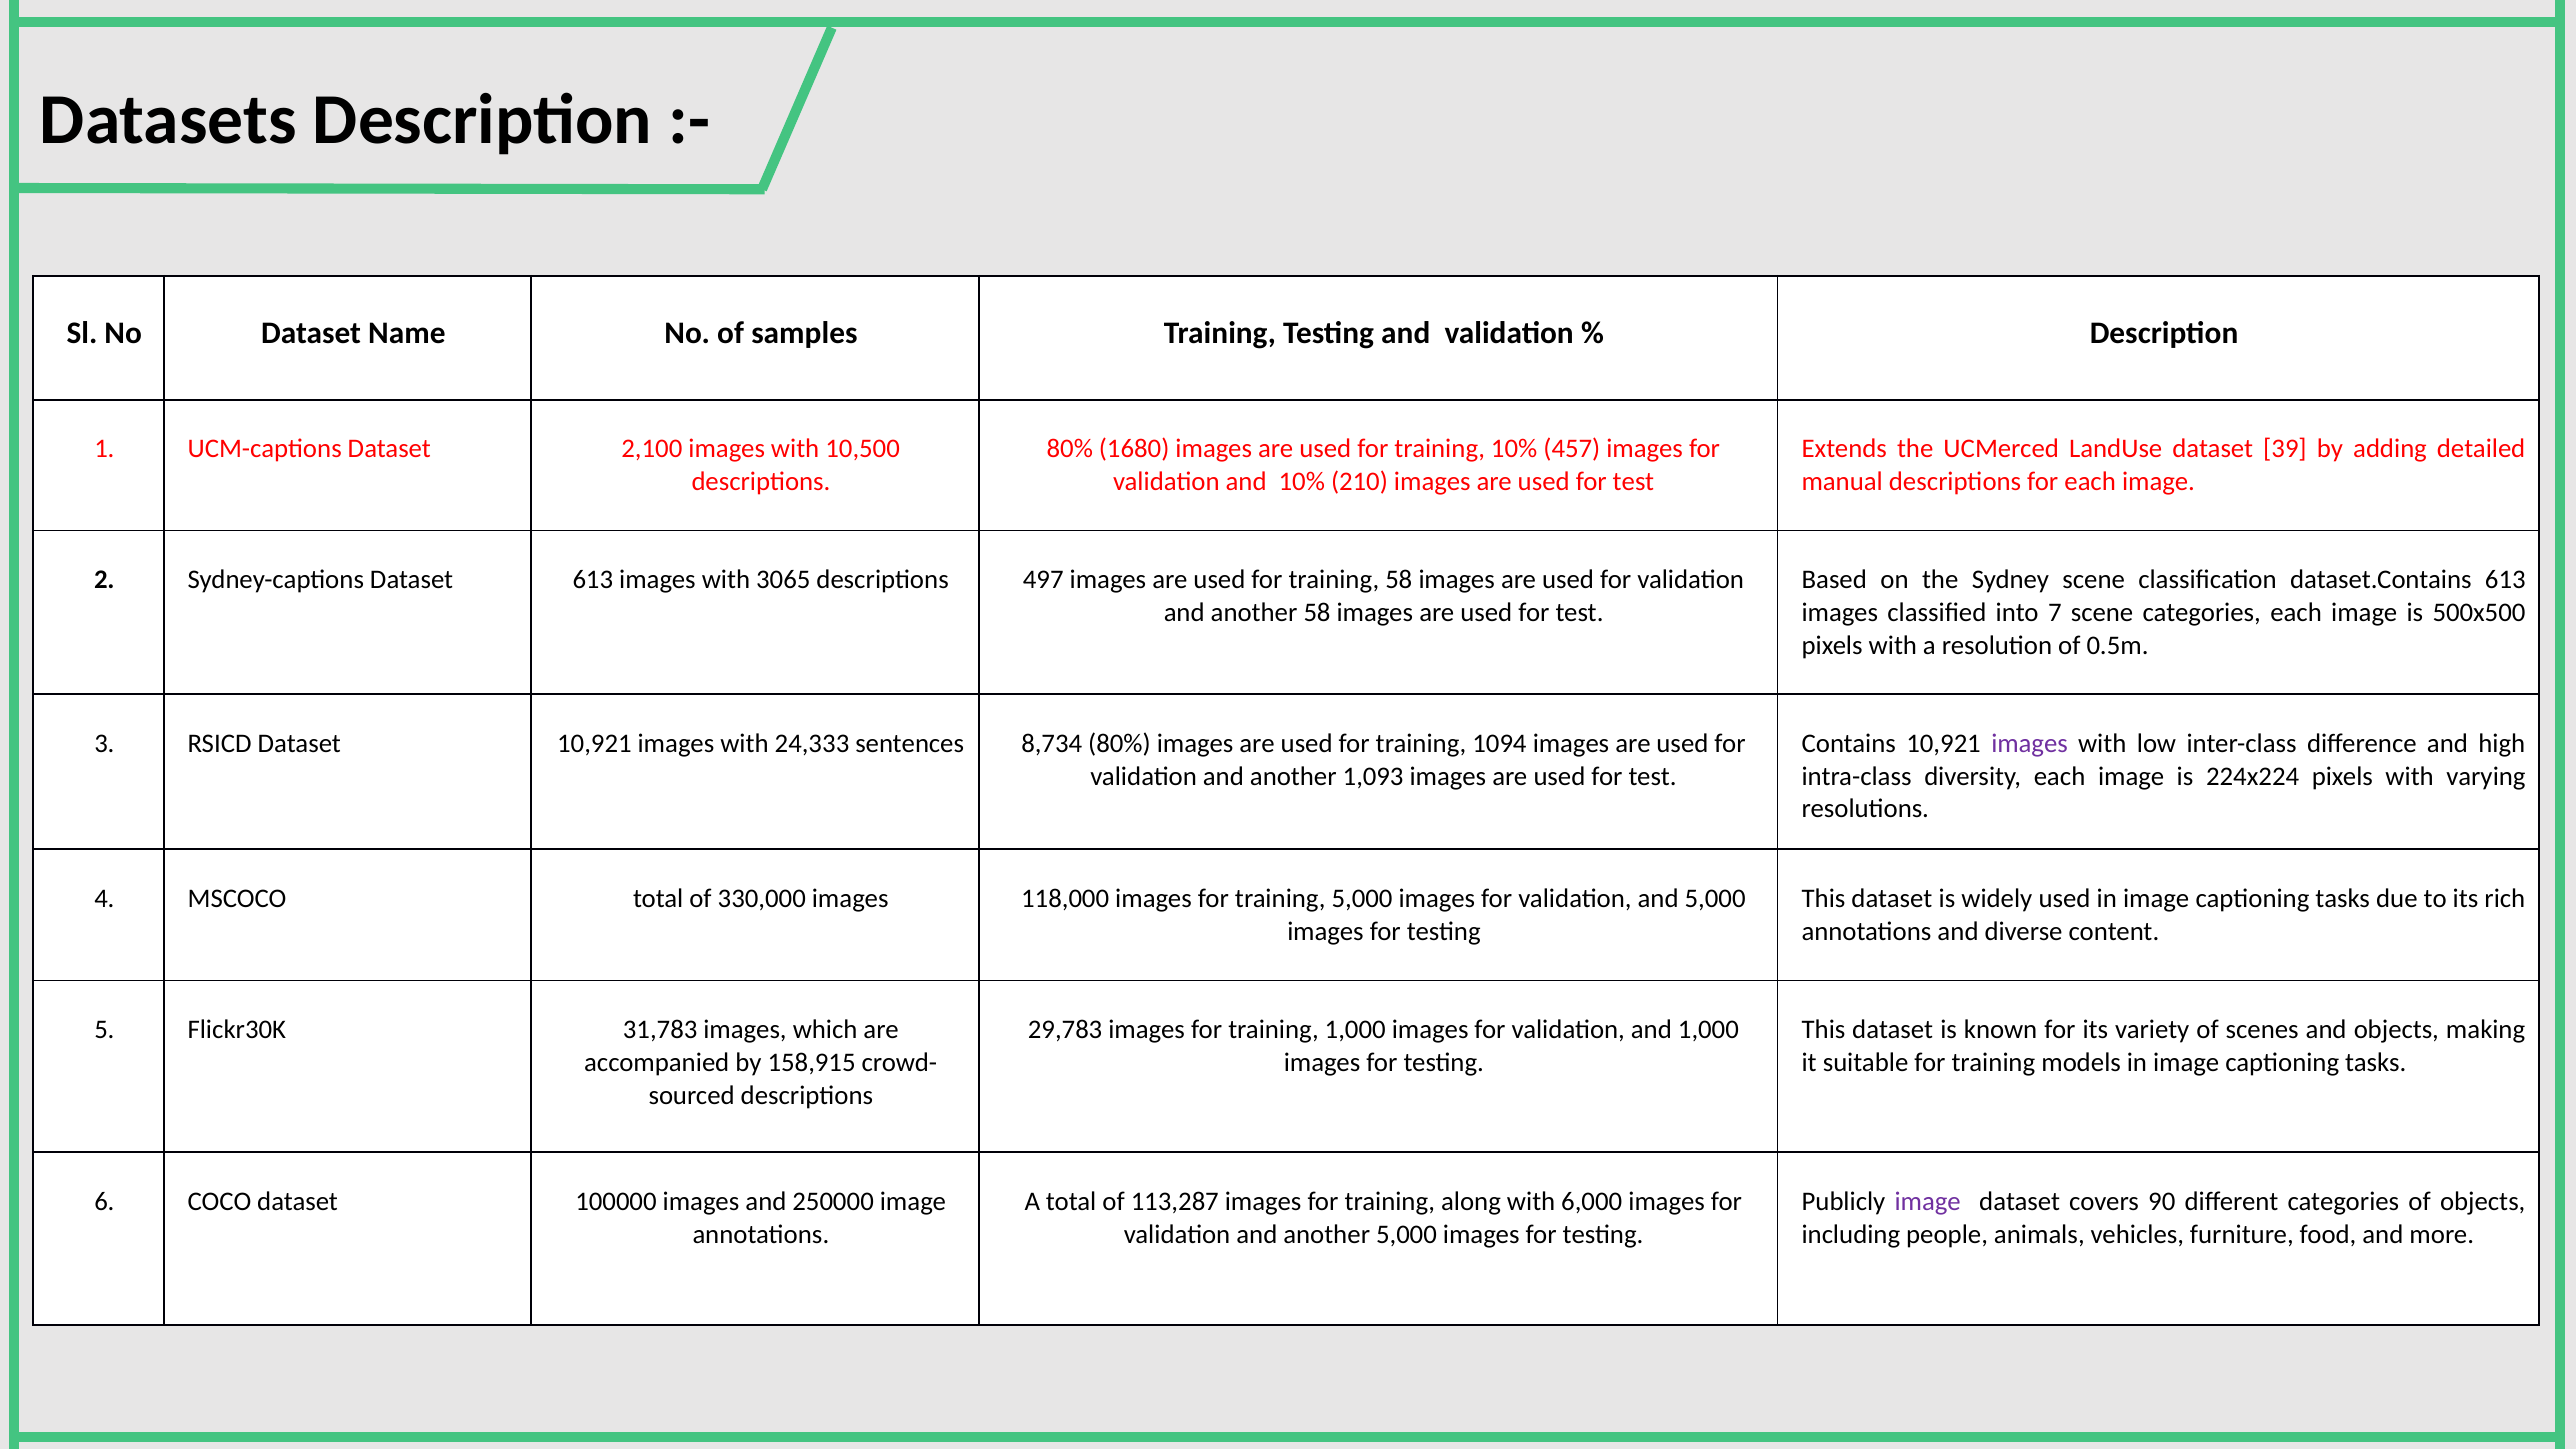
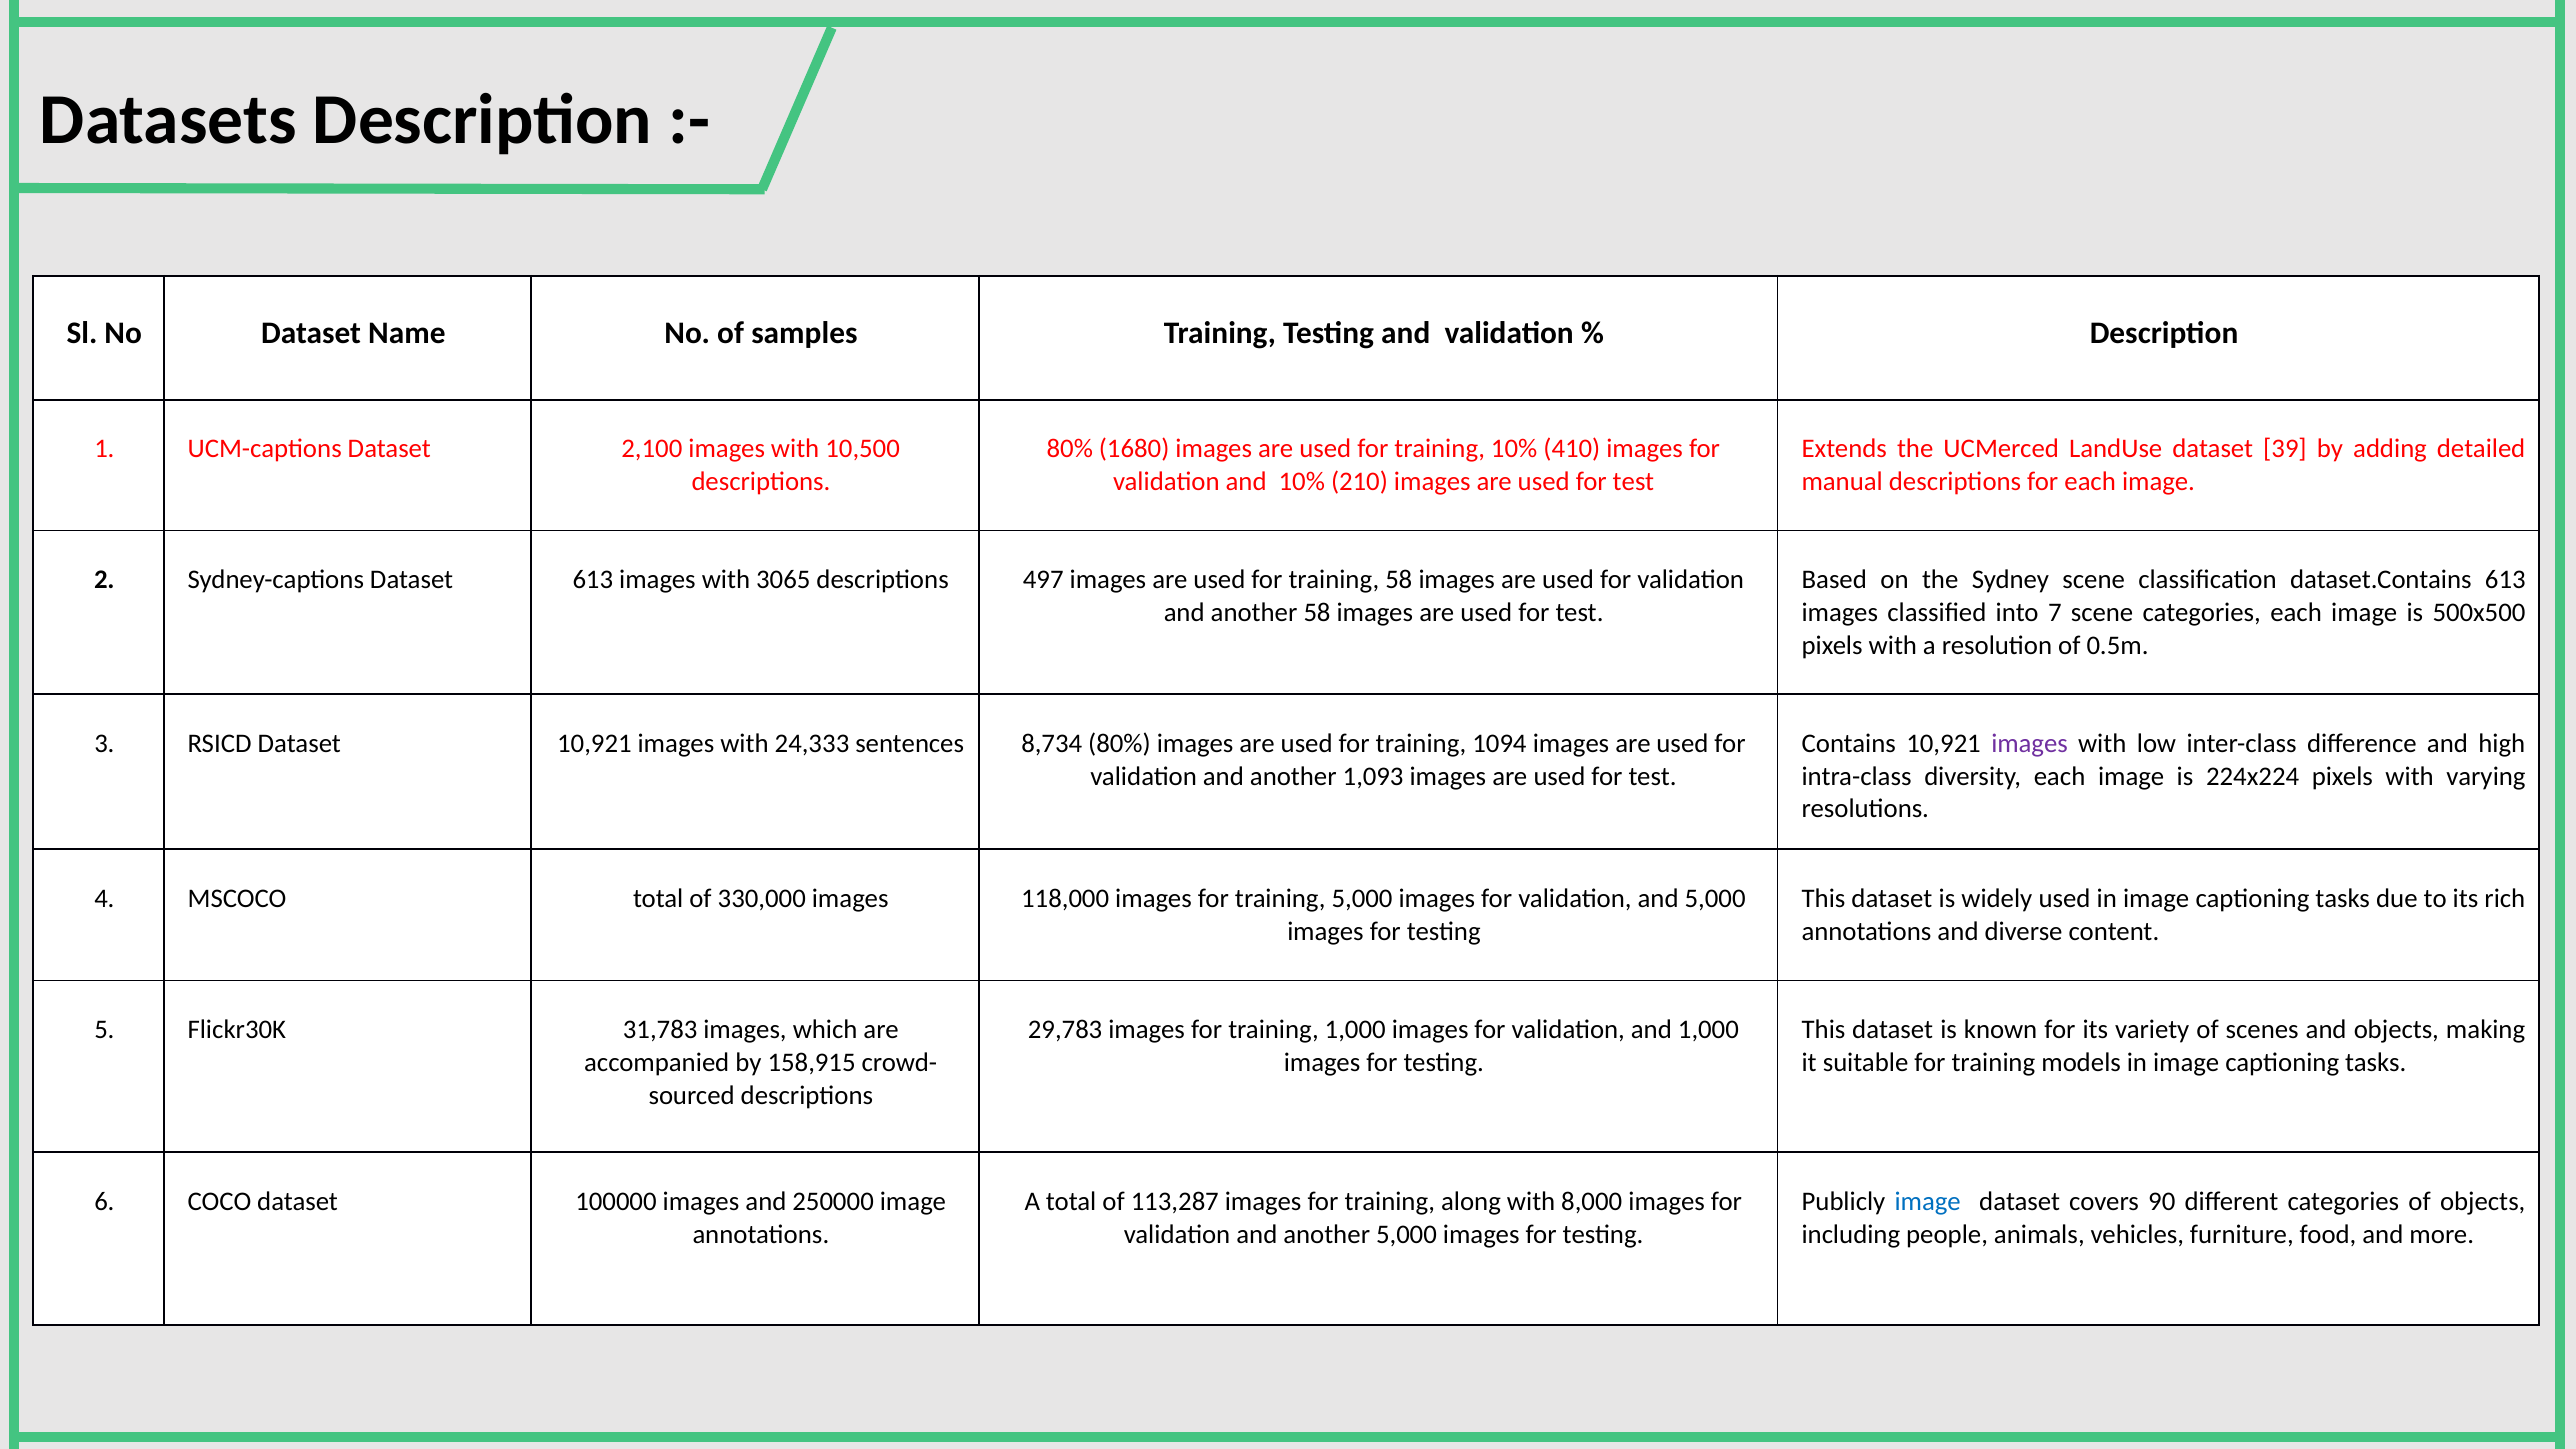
457: 457 -> 410 (1572, 449)
6,000: 6,000 -> 8,000 (1592, 1202)
image colour: purple -> blue (1928, 1202)
